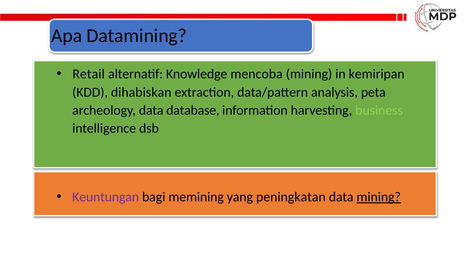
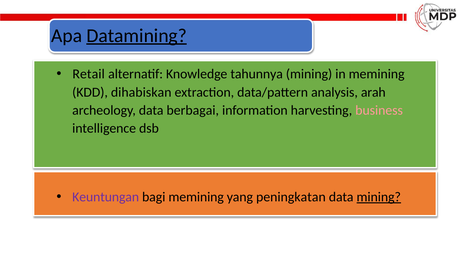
Datamining underline: none -> present (137, 36)
mencoba: mencoba -> tahunnya (257, 74)
in kemiripan: kemiripan -> memining (377, 74)
peta: peta -> arah (373, 92)
database: database -> berbagai (193, 110)
business colour: light green -> pink (379, 110)
